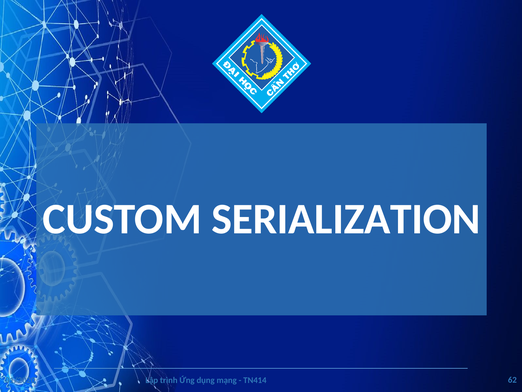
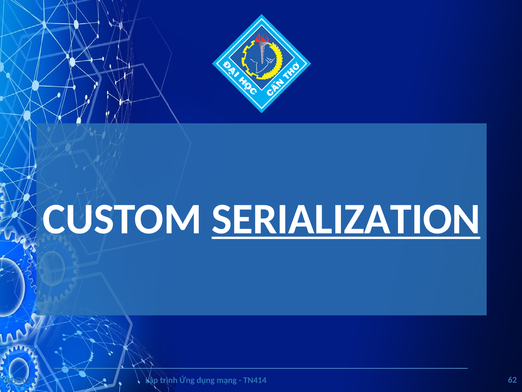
SERIALIZATION underline: none -> present (346, 219)
